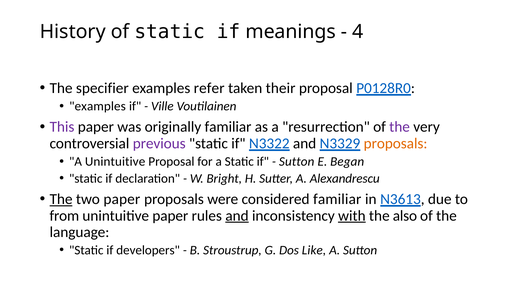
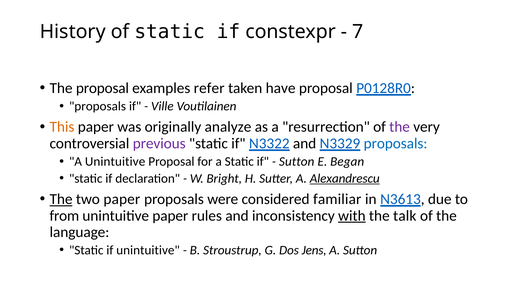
meanings: meanings -> constexpr (291, 32)
4: 4 -> 7 (358, 32)
The specifier: specifier -> proposal (102, 88)
their: their -> have (281, 88)
examples: examples -> proposals (98, 107)
This colour: purple -> orange (62, 127)
originally familiar: familiar -> analyze (228, 127)
proposals colour: orange -> blue (396, 144)
Alexandrescu underline: none -> present (345, 179)
and underline: present -> none (237, 216)
also: also -> talk (405, 216)
if developers: developers -> unintuitive (148, 251)
Like: Like -> Jens (314, 251)
